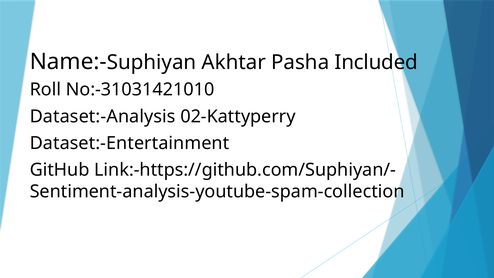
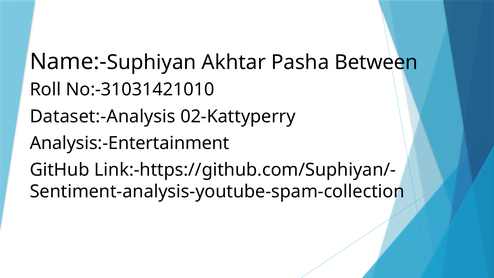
Included: Included -> Between (376, 62)
Dataset:-Entertainment: Dataset:-Entertainment -> Analysis:-Entertainment (130, 143)
